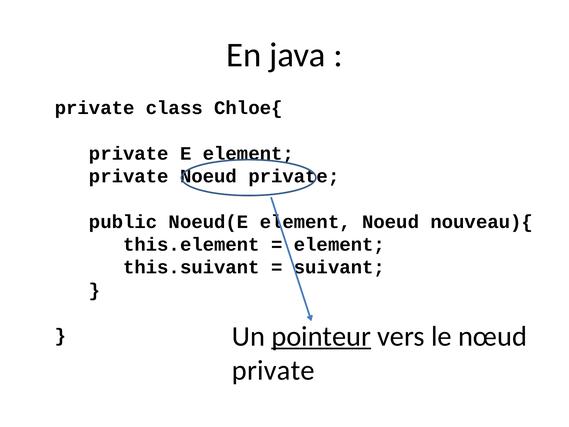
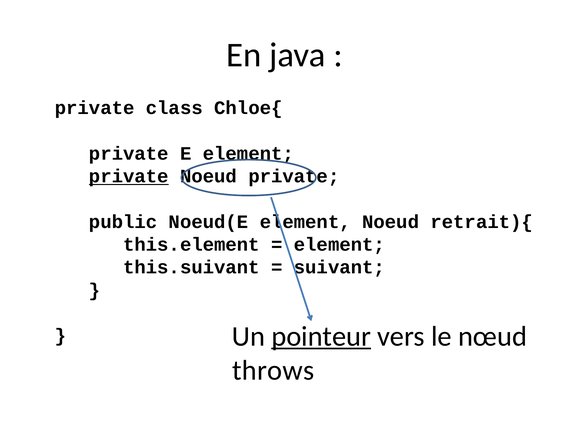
private underline: none -> present (129, 176)
nouveau){: nouveau){ -> retrait){ (482, 222)
private: private -> throws (273, 370)
